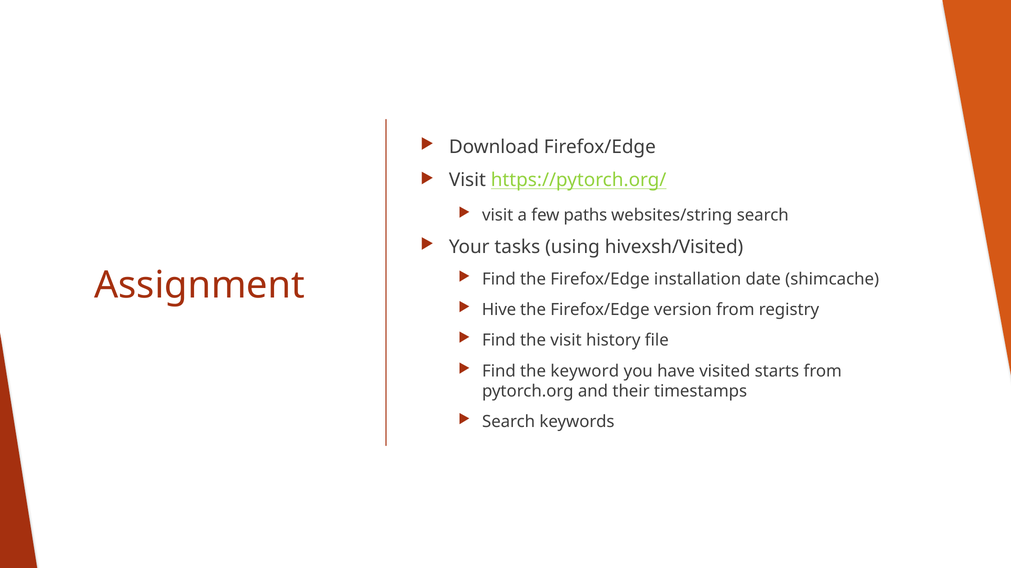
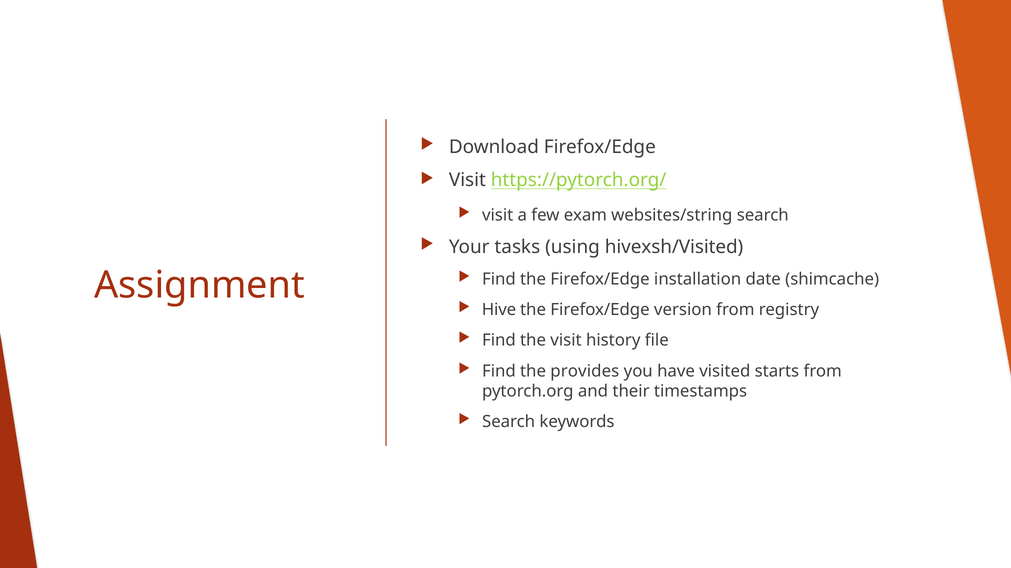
paths: paths -> exam (585, 215)
keyword: keyword -> provides (585, 371)
